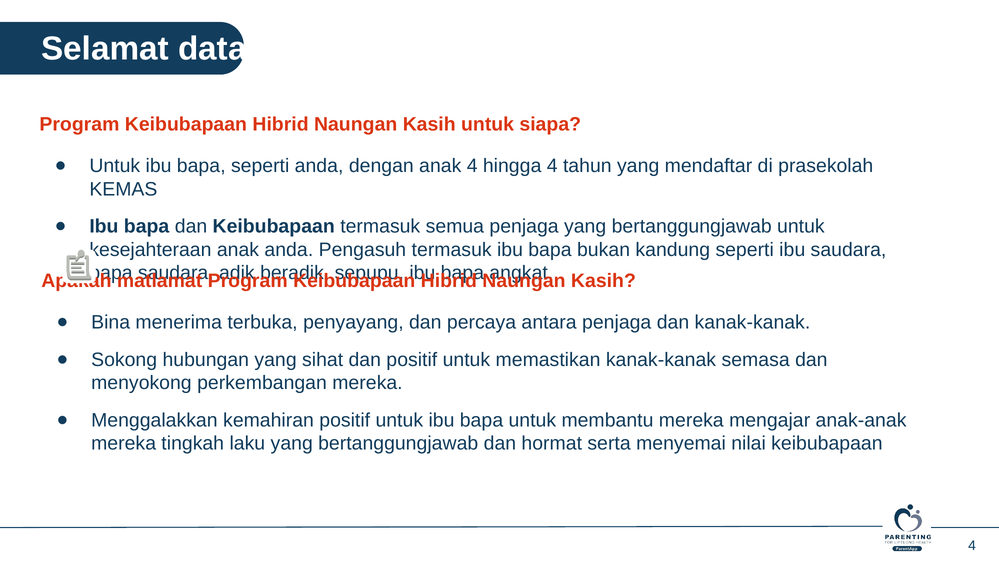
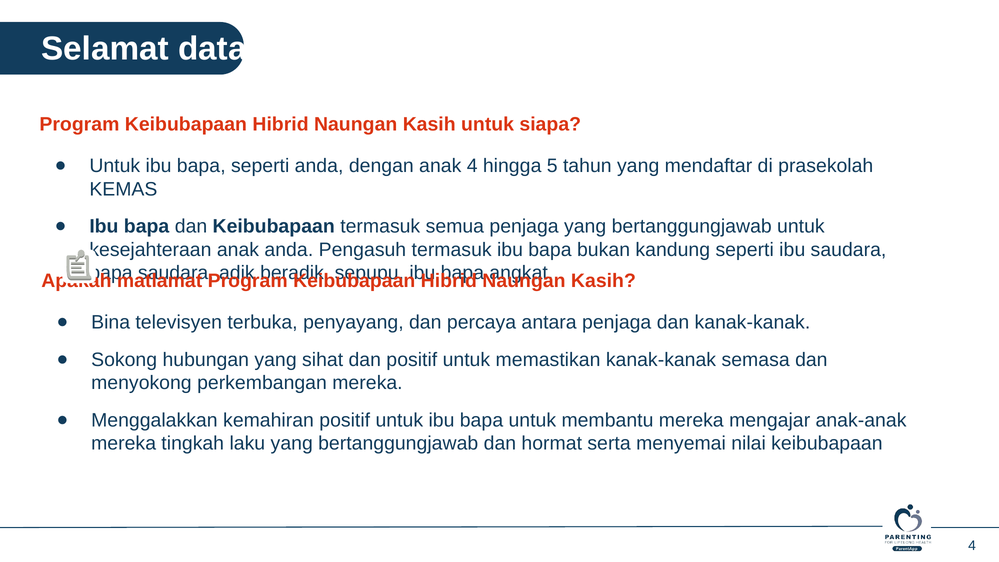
hingga 4: 4 -> 5 (552, 166)
menerima: menerima -> televisyen (179, 322)
